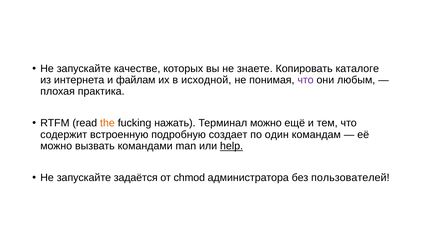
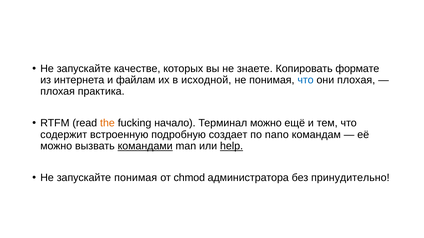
каталоге: каталоге -> формате (357, 69)
что colour: purple -> blue (306, 80)
они любым: любым -> плохая (356, 80)
нажать: нажать -> начало (175, 123)
один: один -> nano (277, 135)
командами underline: none -> present (145, 146)
запускайте задаётся: задаётся -> понимая (136, 178)
пользователей: пользователей -> принудительно (350, 178)
